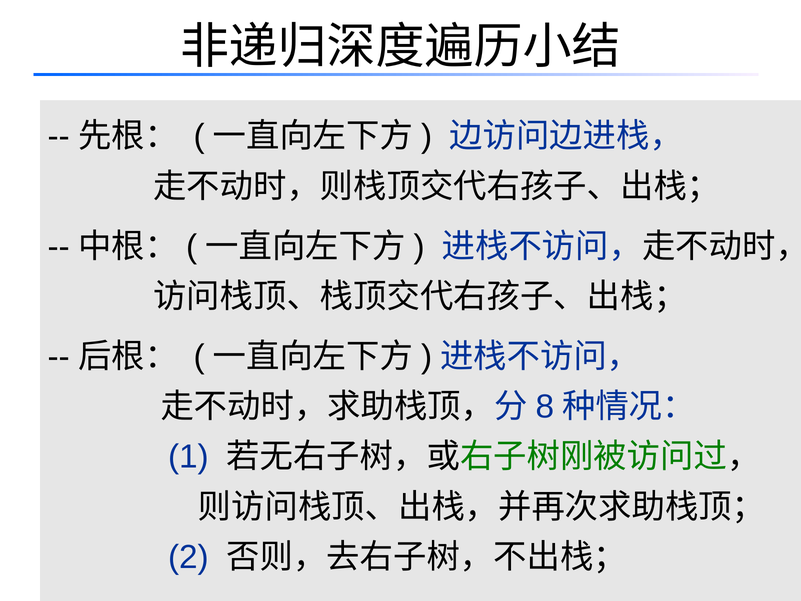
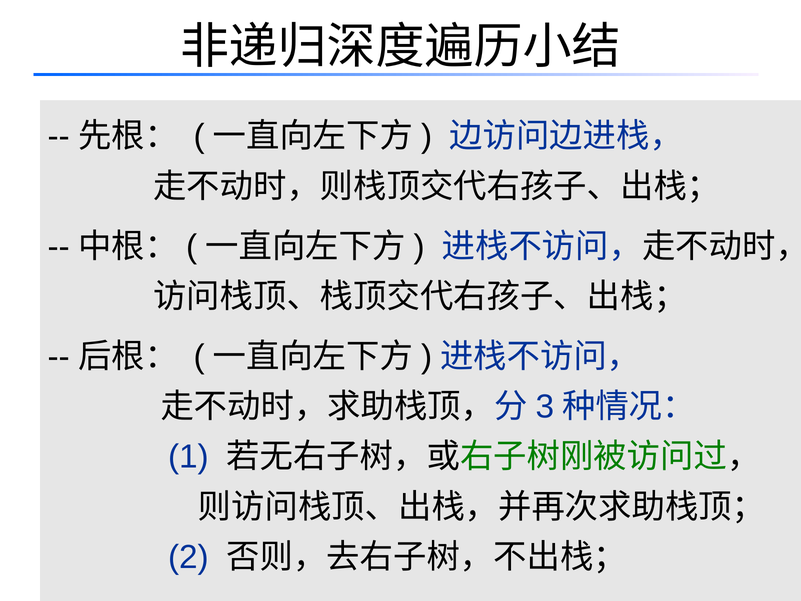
8: 8 -> 3 (545, 407)
